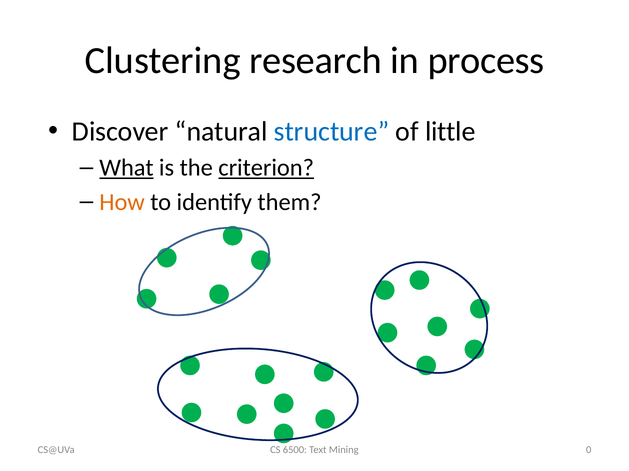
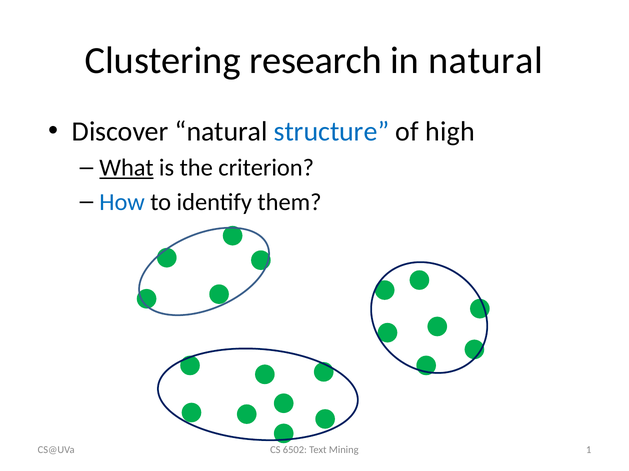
in process: process -> natural (486, 61)
little: little -> high (450, 132)
criterion underline: present -> none (266, 168)
How colour: orange -> blue (122, 202)
6500: 6500 -> 6502 (295, 450)
0: 0 -> 1 (589, 450)
